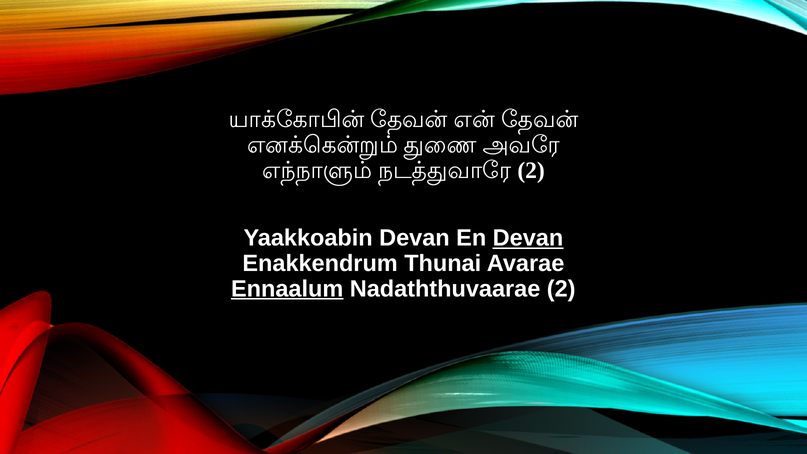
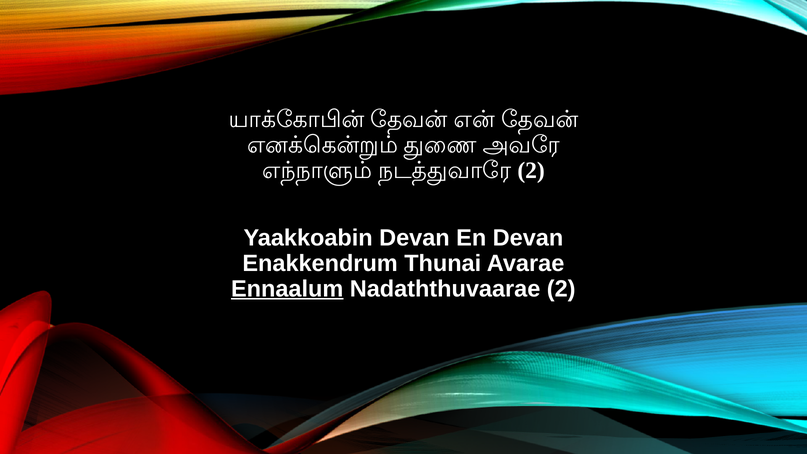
Devan underline: present -> none (528, 238)
